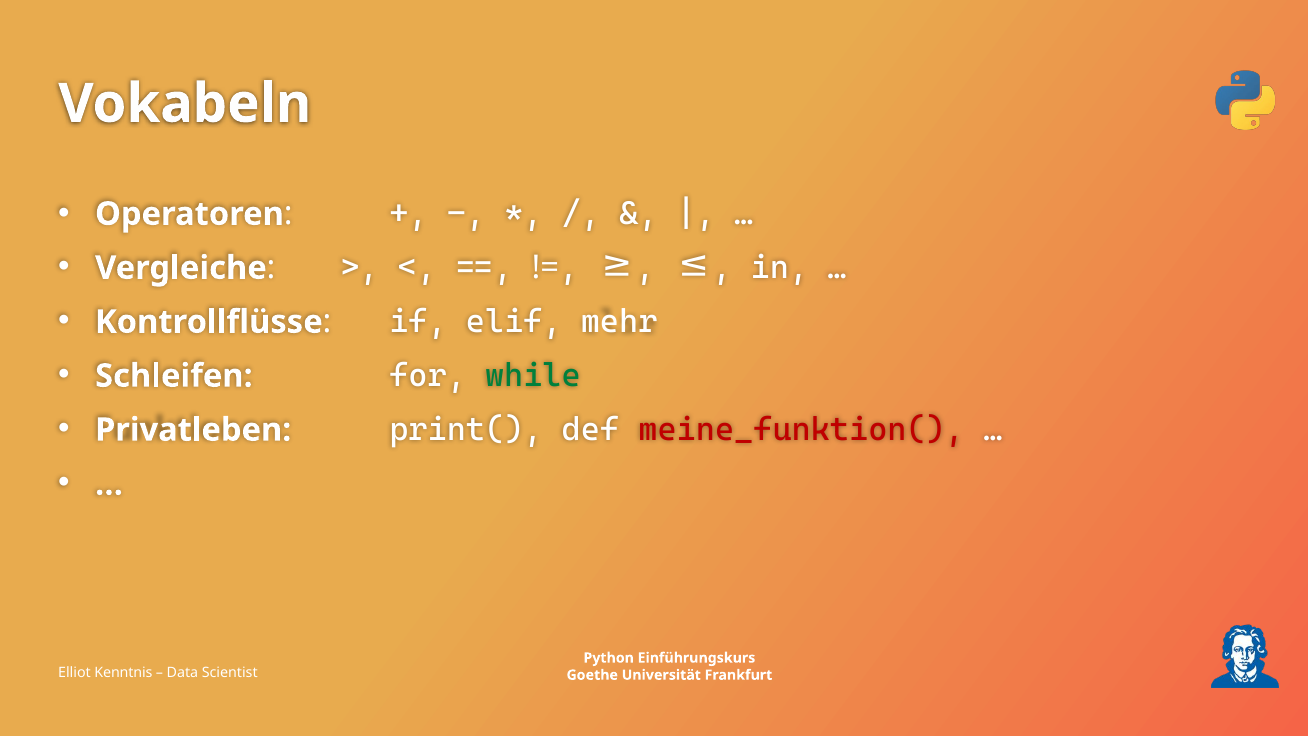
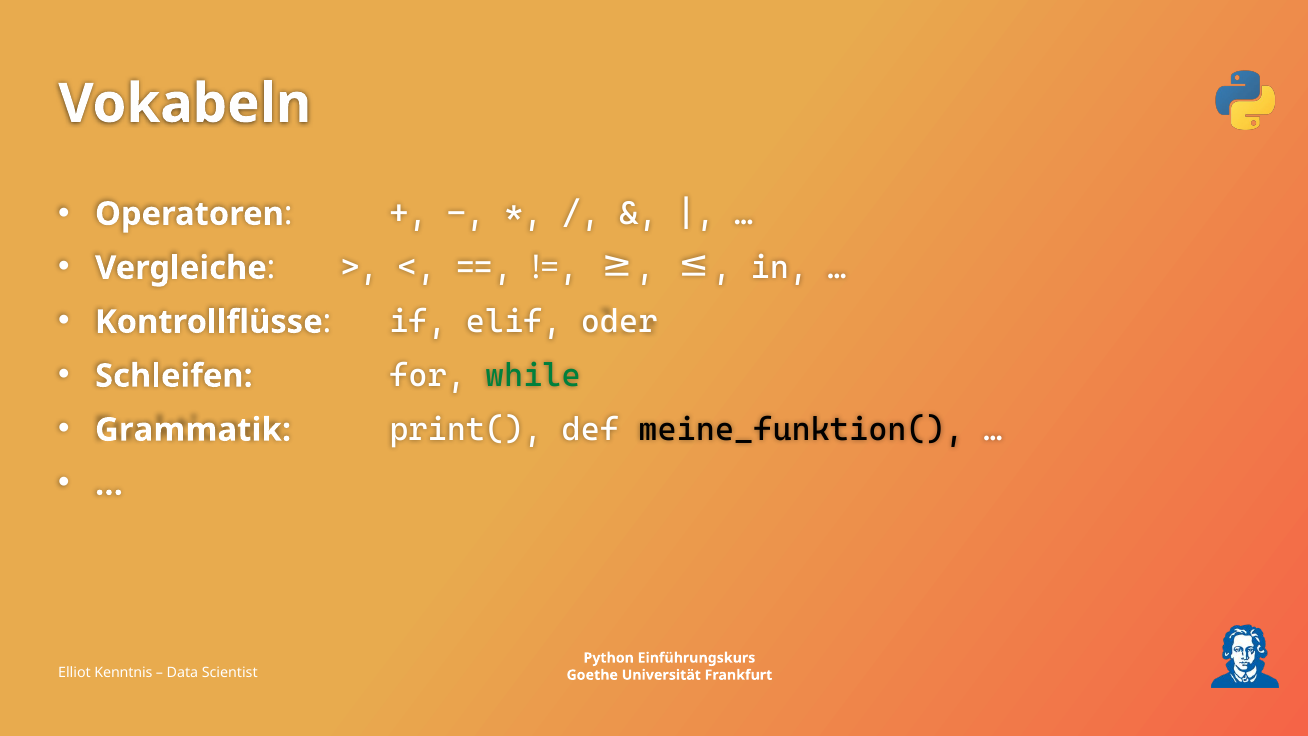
mehr: mehr -> oder (619, 322)
Privatleben: Privatleben -> Grammatik (193, 430)
meine_funktion( colour: red -> black (801, 430)
